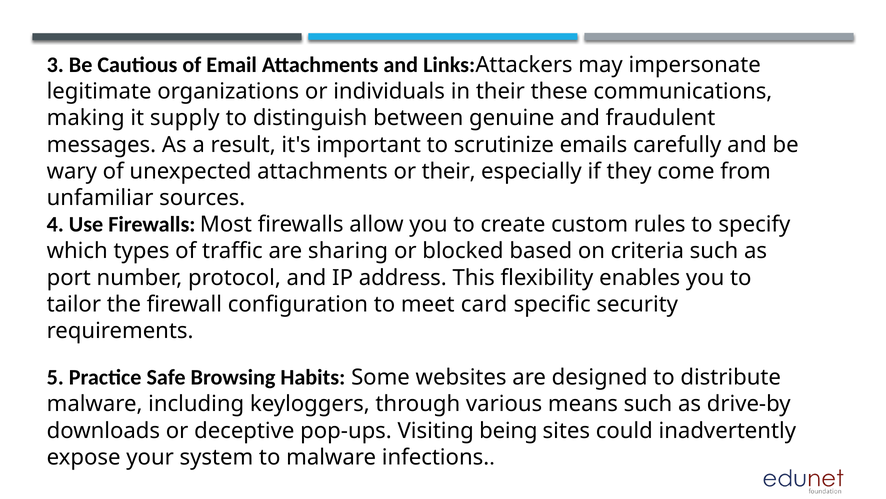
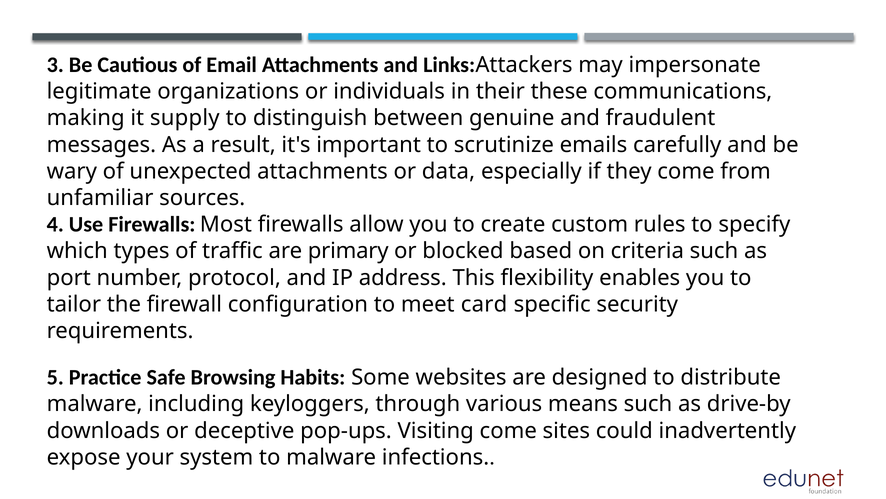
or their: their -> data (448, 171)
sharing: sharing -> primary (348, 251)
Visiting being: being -> come (508, 430)
